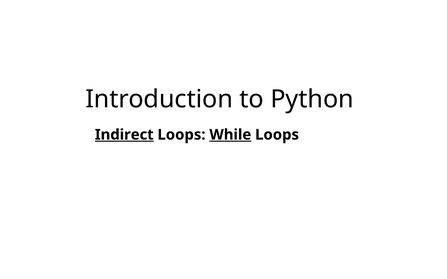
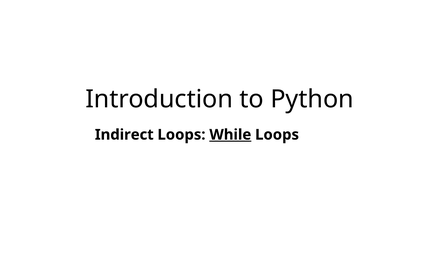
Indirect underline: present -> none (124, 135)
